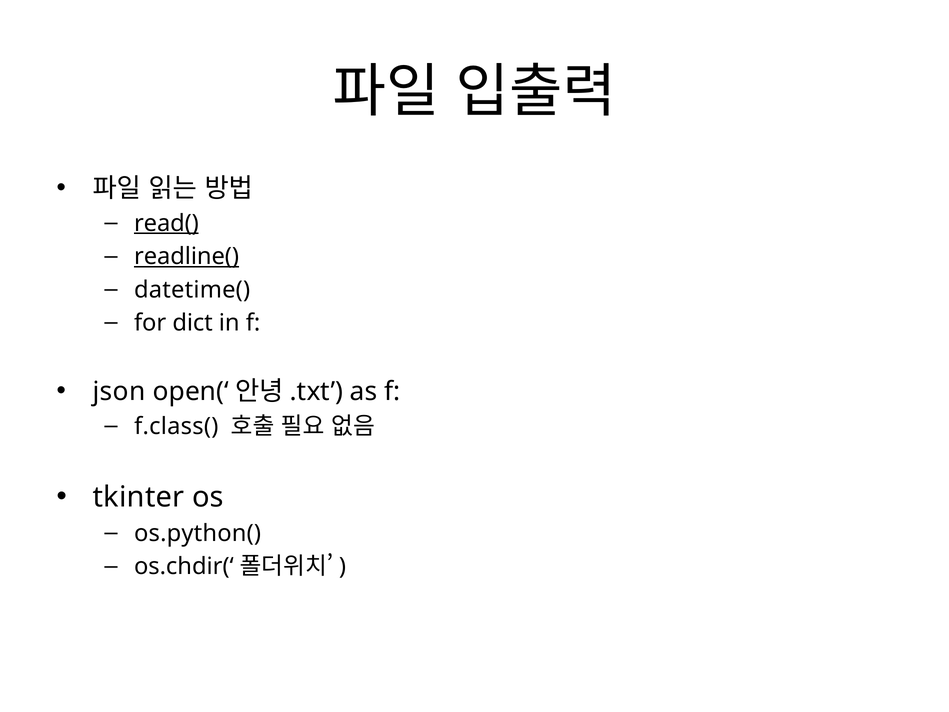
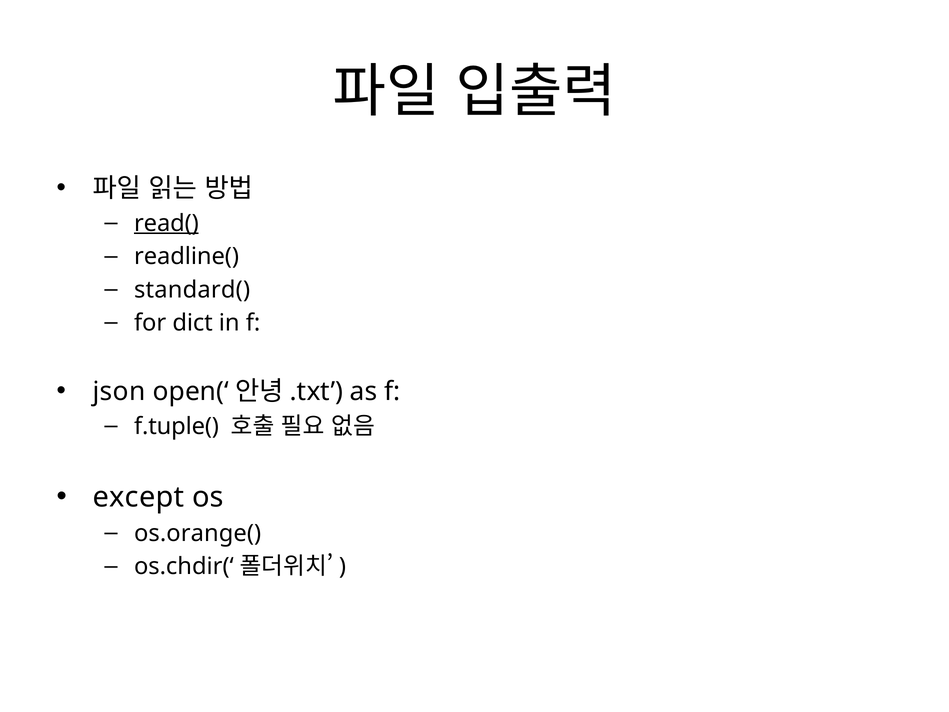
readline( underline: present -> none (187, 256)
datetime(: datetime( -> standard( (192, 290)
f.class(: f.class( -> f.tuple( (177, 426)
tkinter: tkinter -> except (139, 497)
os.python(: os.python( -> os.orange( (198, 533)
